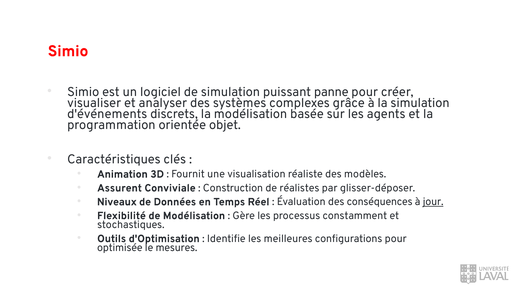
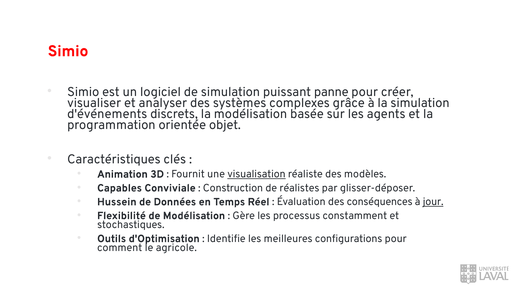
visualisation underline: none -> present (256, 174)
Assurent: Assurent -> Capables (120, 188)
Niveaux: Niveaux -> Hussein (117, 201)
optimisée: optimisée -> comment (120, 247)
mesures: mesures -> agricole (176, 247)
